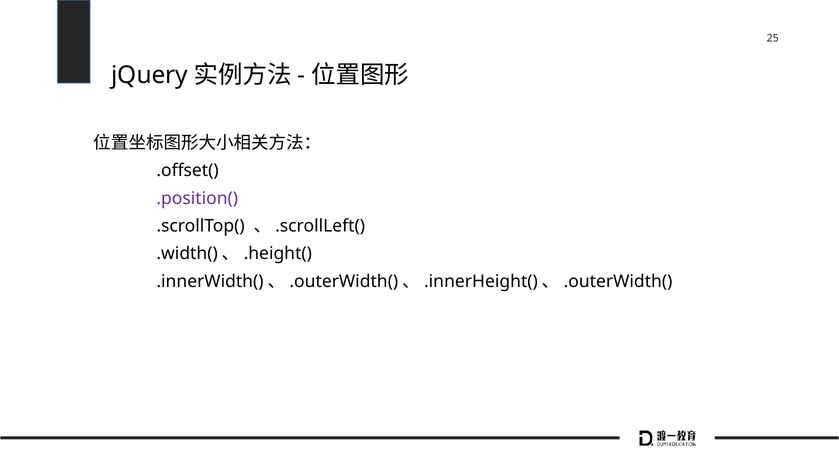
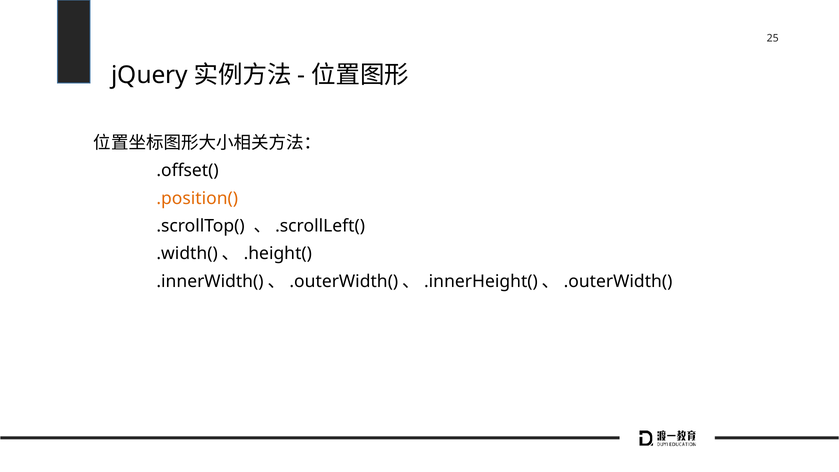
.position( colour: purple -> orange (197, 198)
